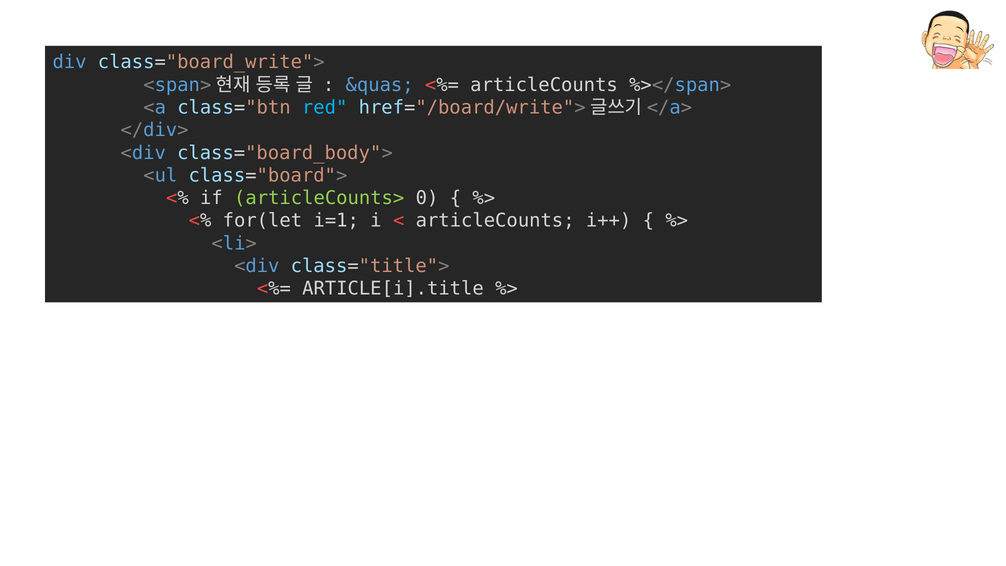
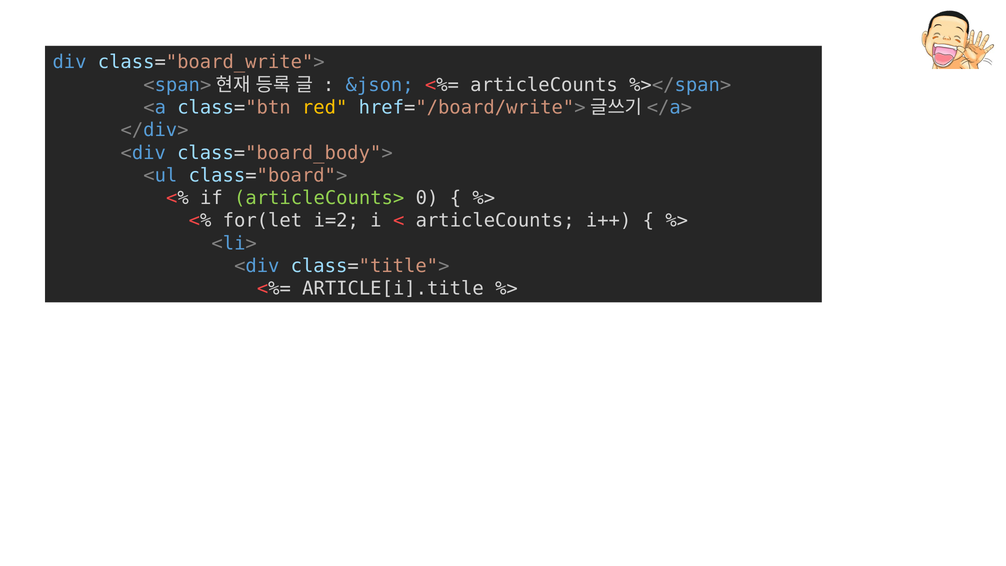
&quas: &quas -> &json (380, 85)
red colour: light blue -> yellow (325, 107)
i=1: i=1 -> i=2 (336, 221)
